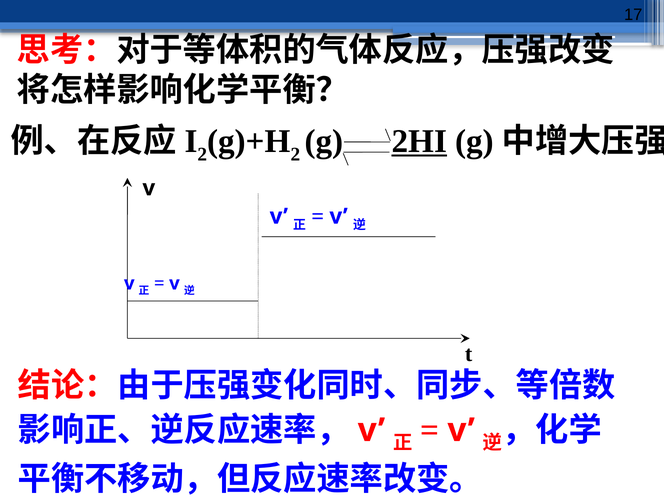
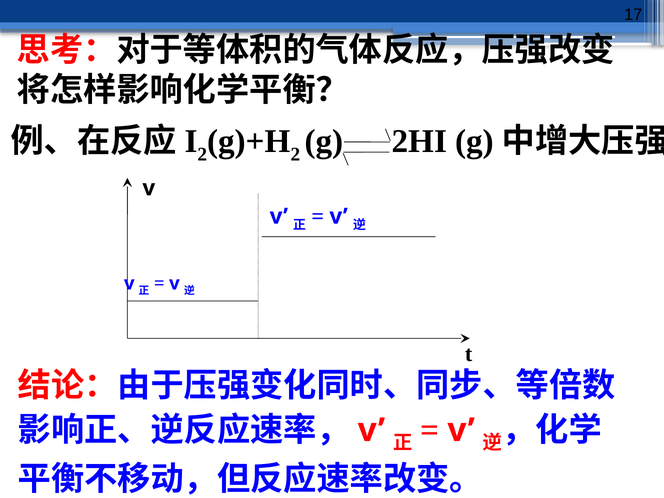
2HI underline: present -> none (419, 141)
